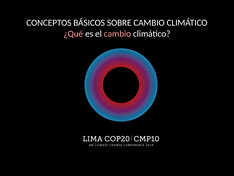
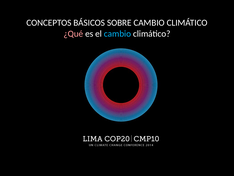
cambio colour: pink -> light blue (117, 34)
